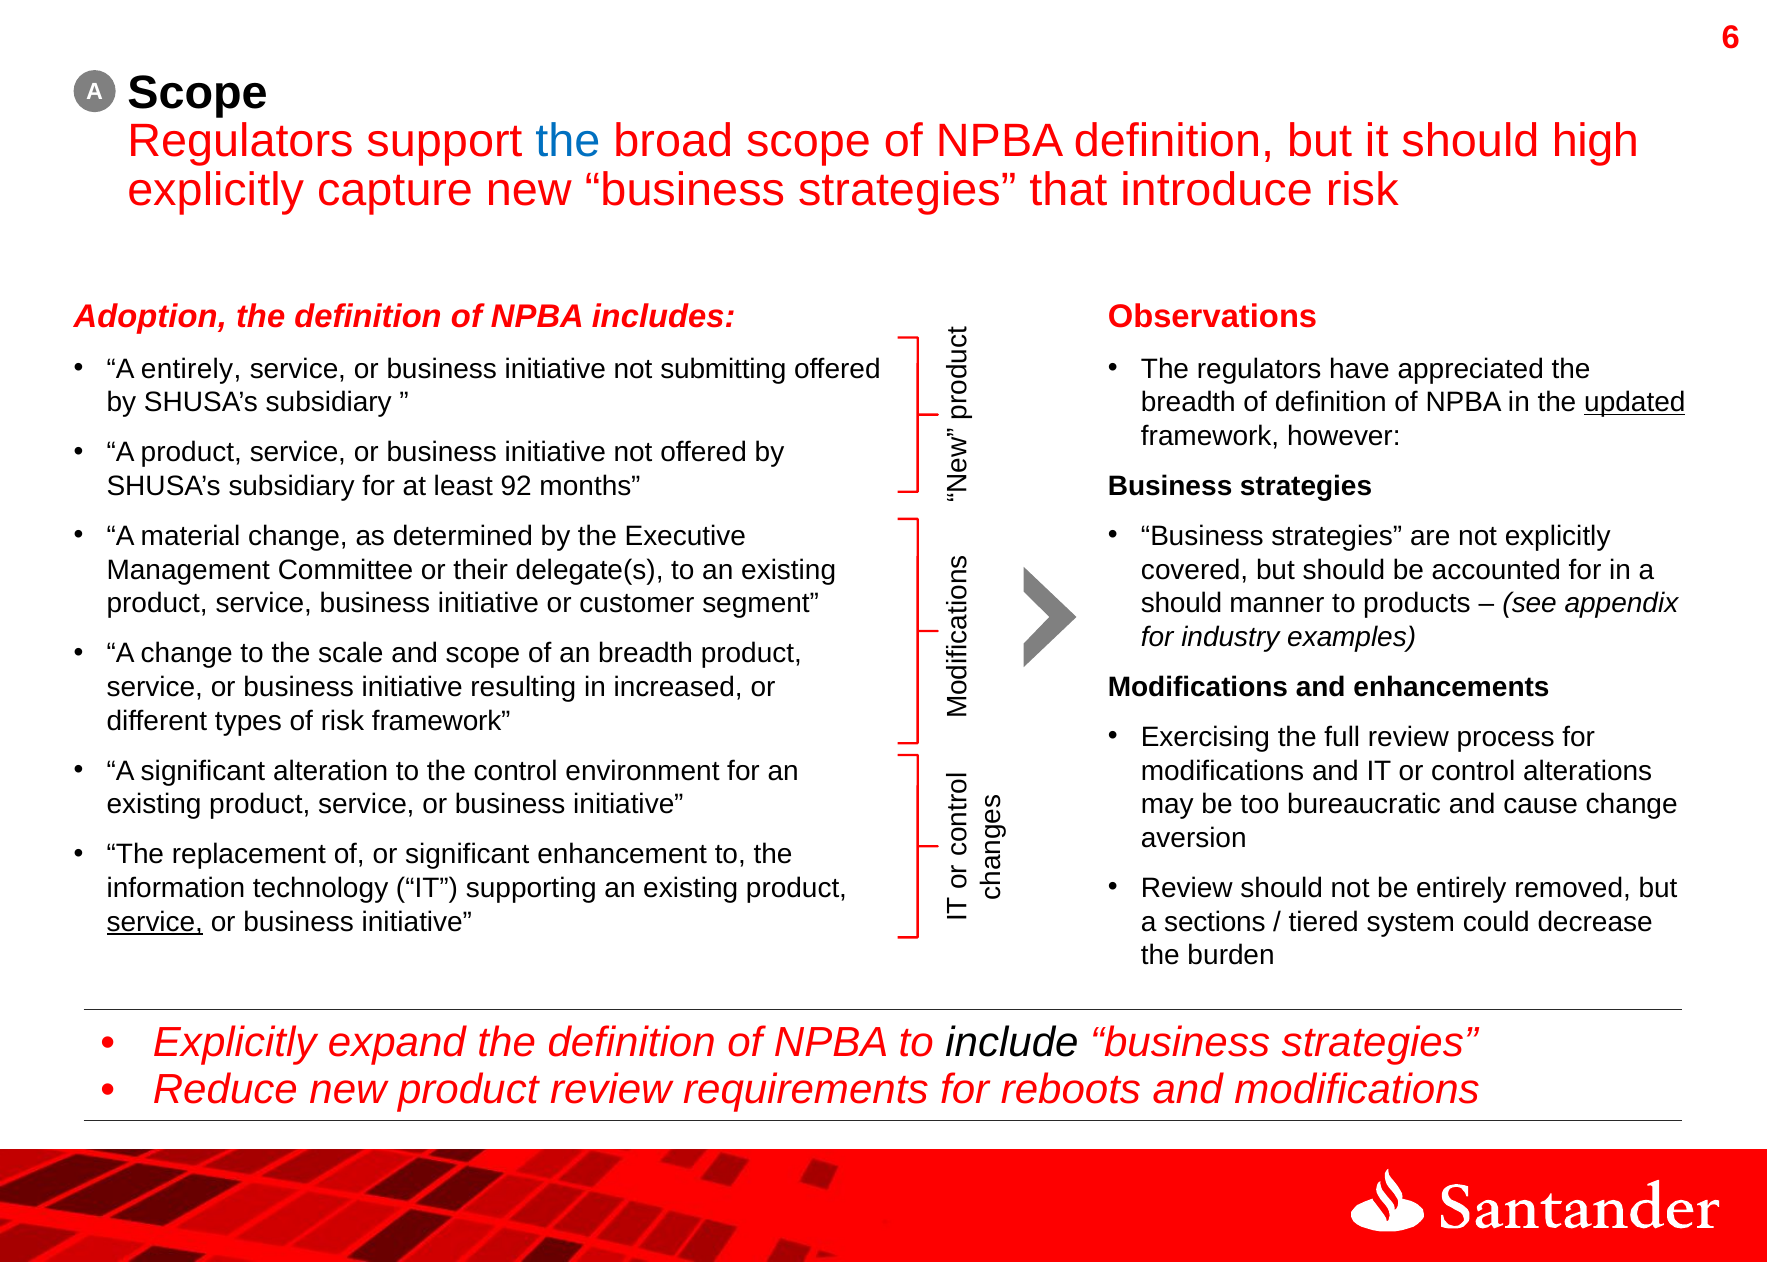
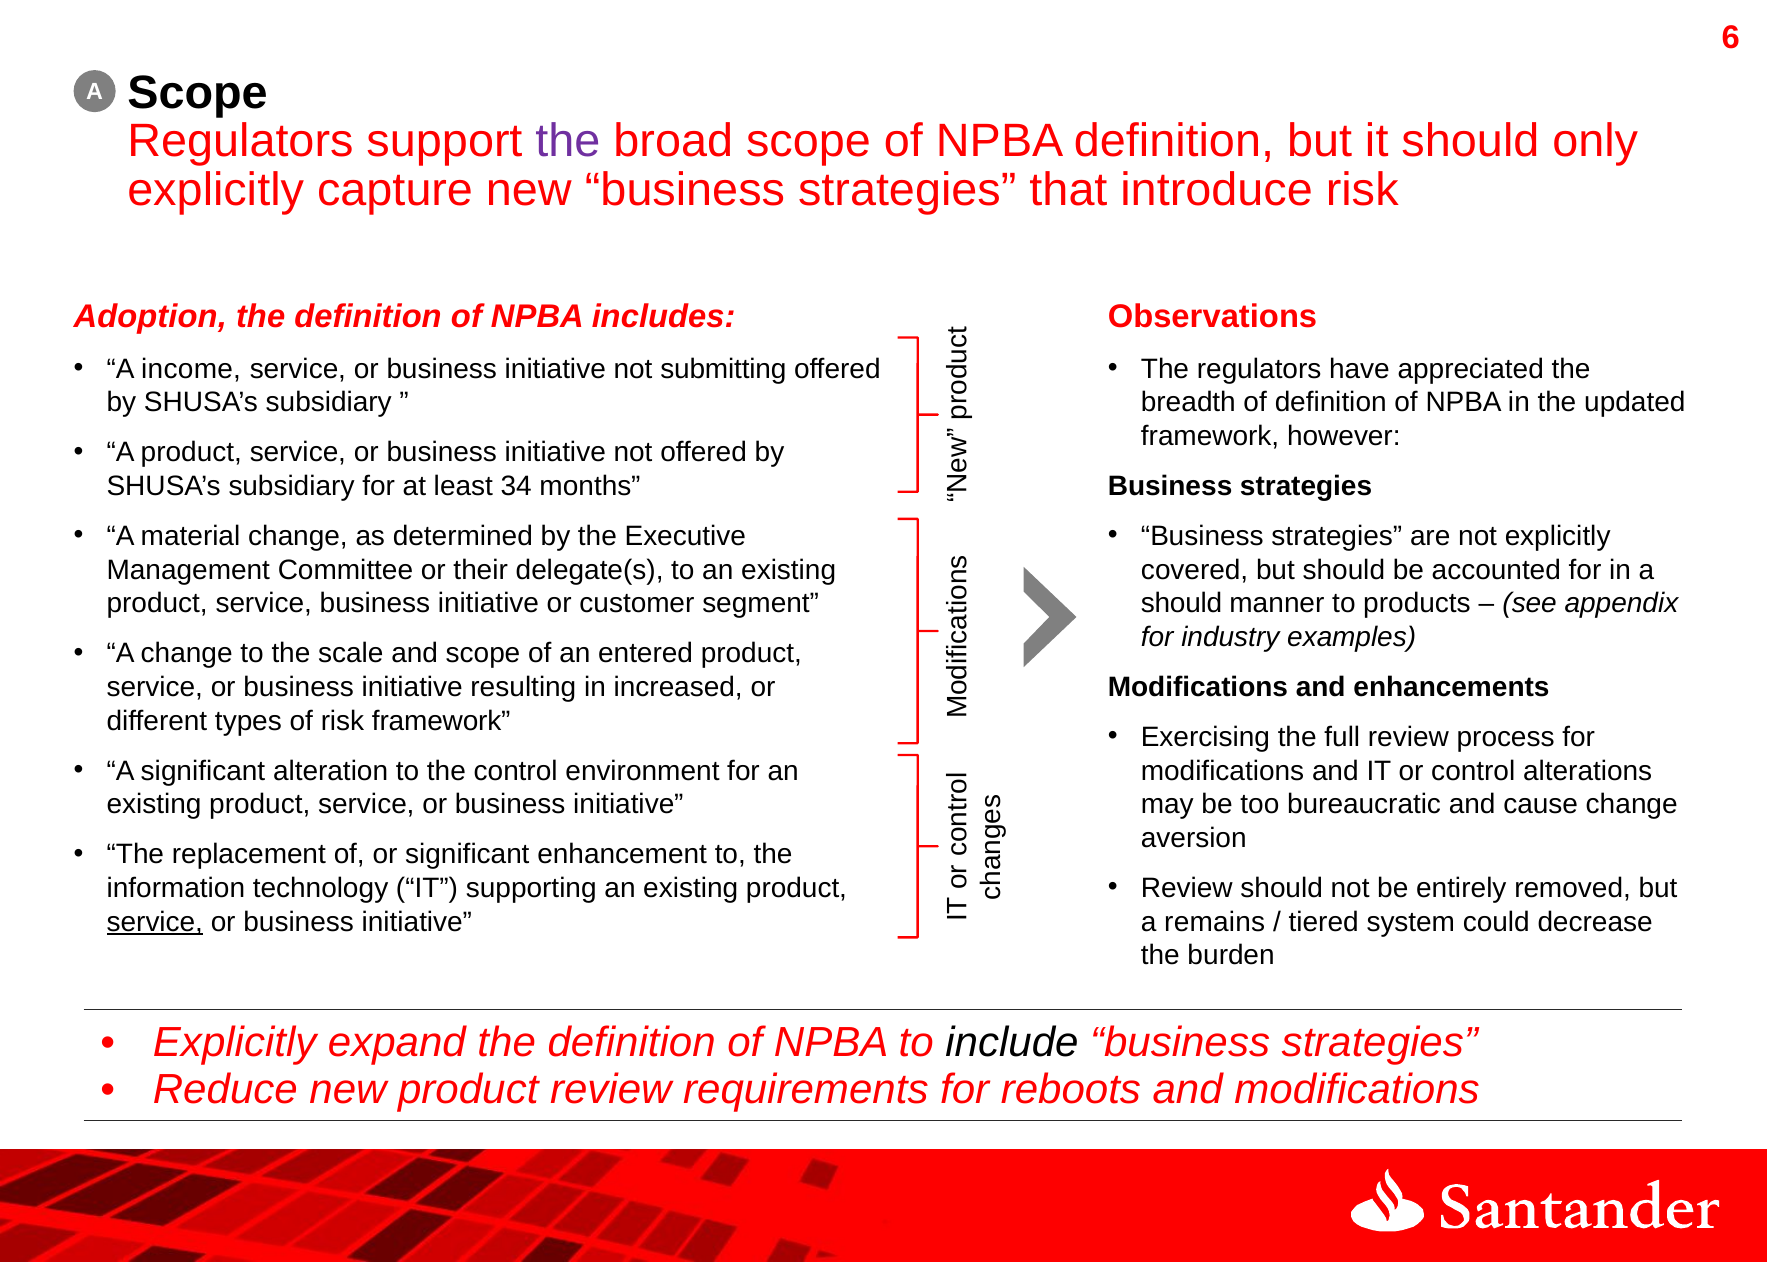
the colour: blue -> purple (568, 141)
high: high -> only (1595, 141)
A entirely: entirely -> income (191, 369)
updated underline: present -> none (1635, 402)
92: 92 -> 34 (516, 486)
an breadth: breadth -> entered (646, 654)
sections: sections -> remains (1215, 922)
